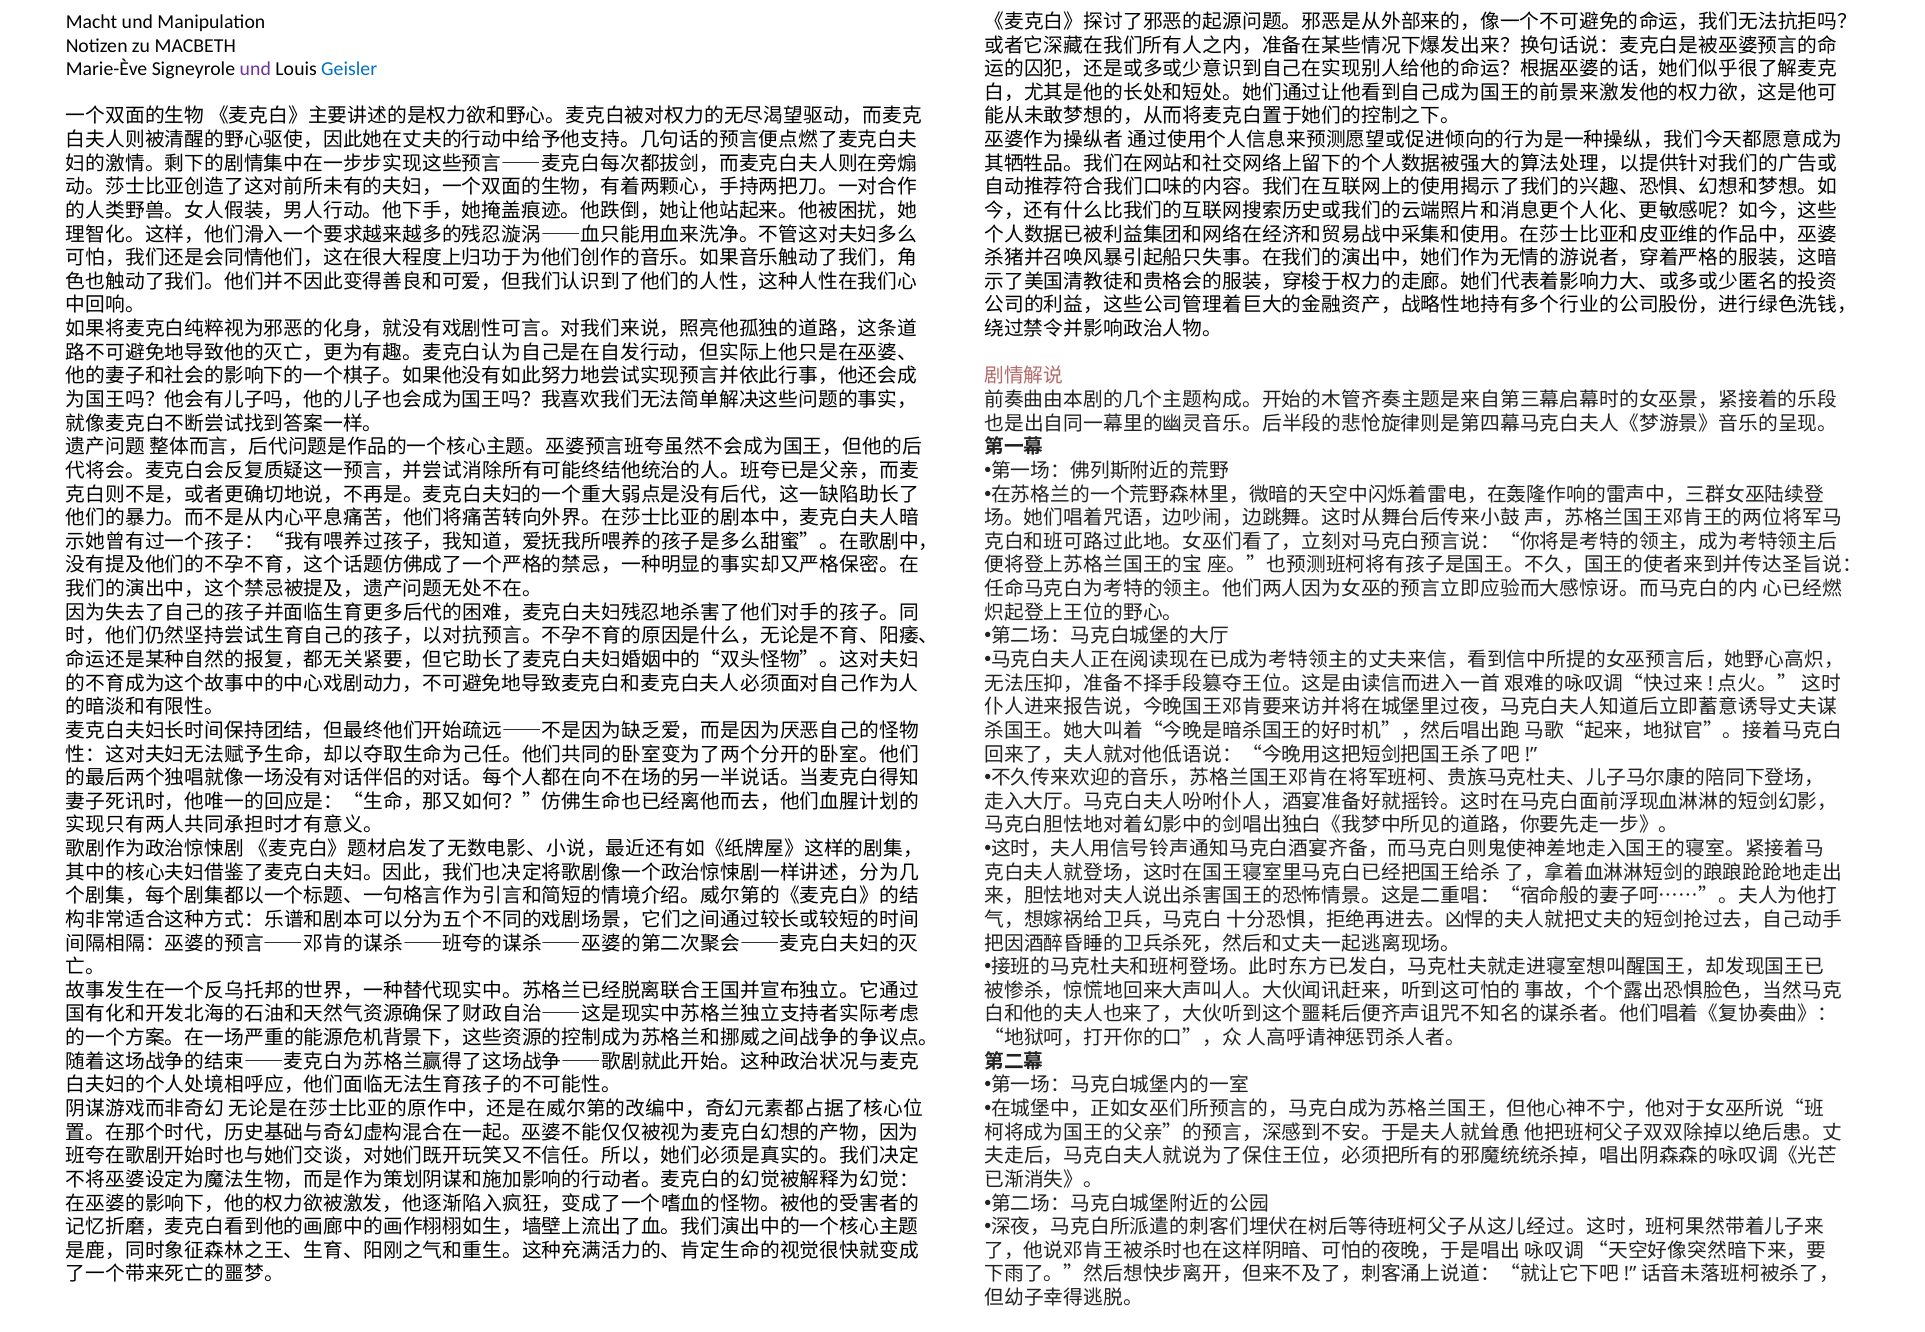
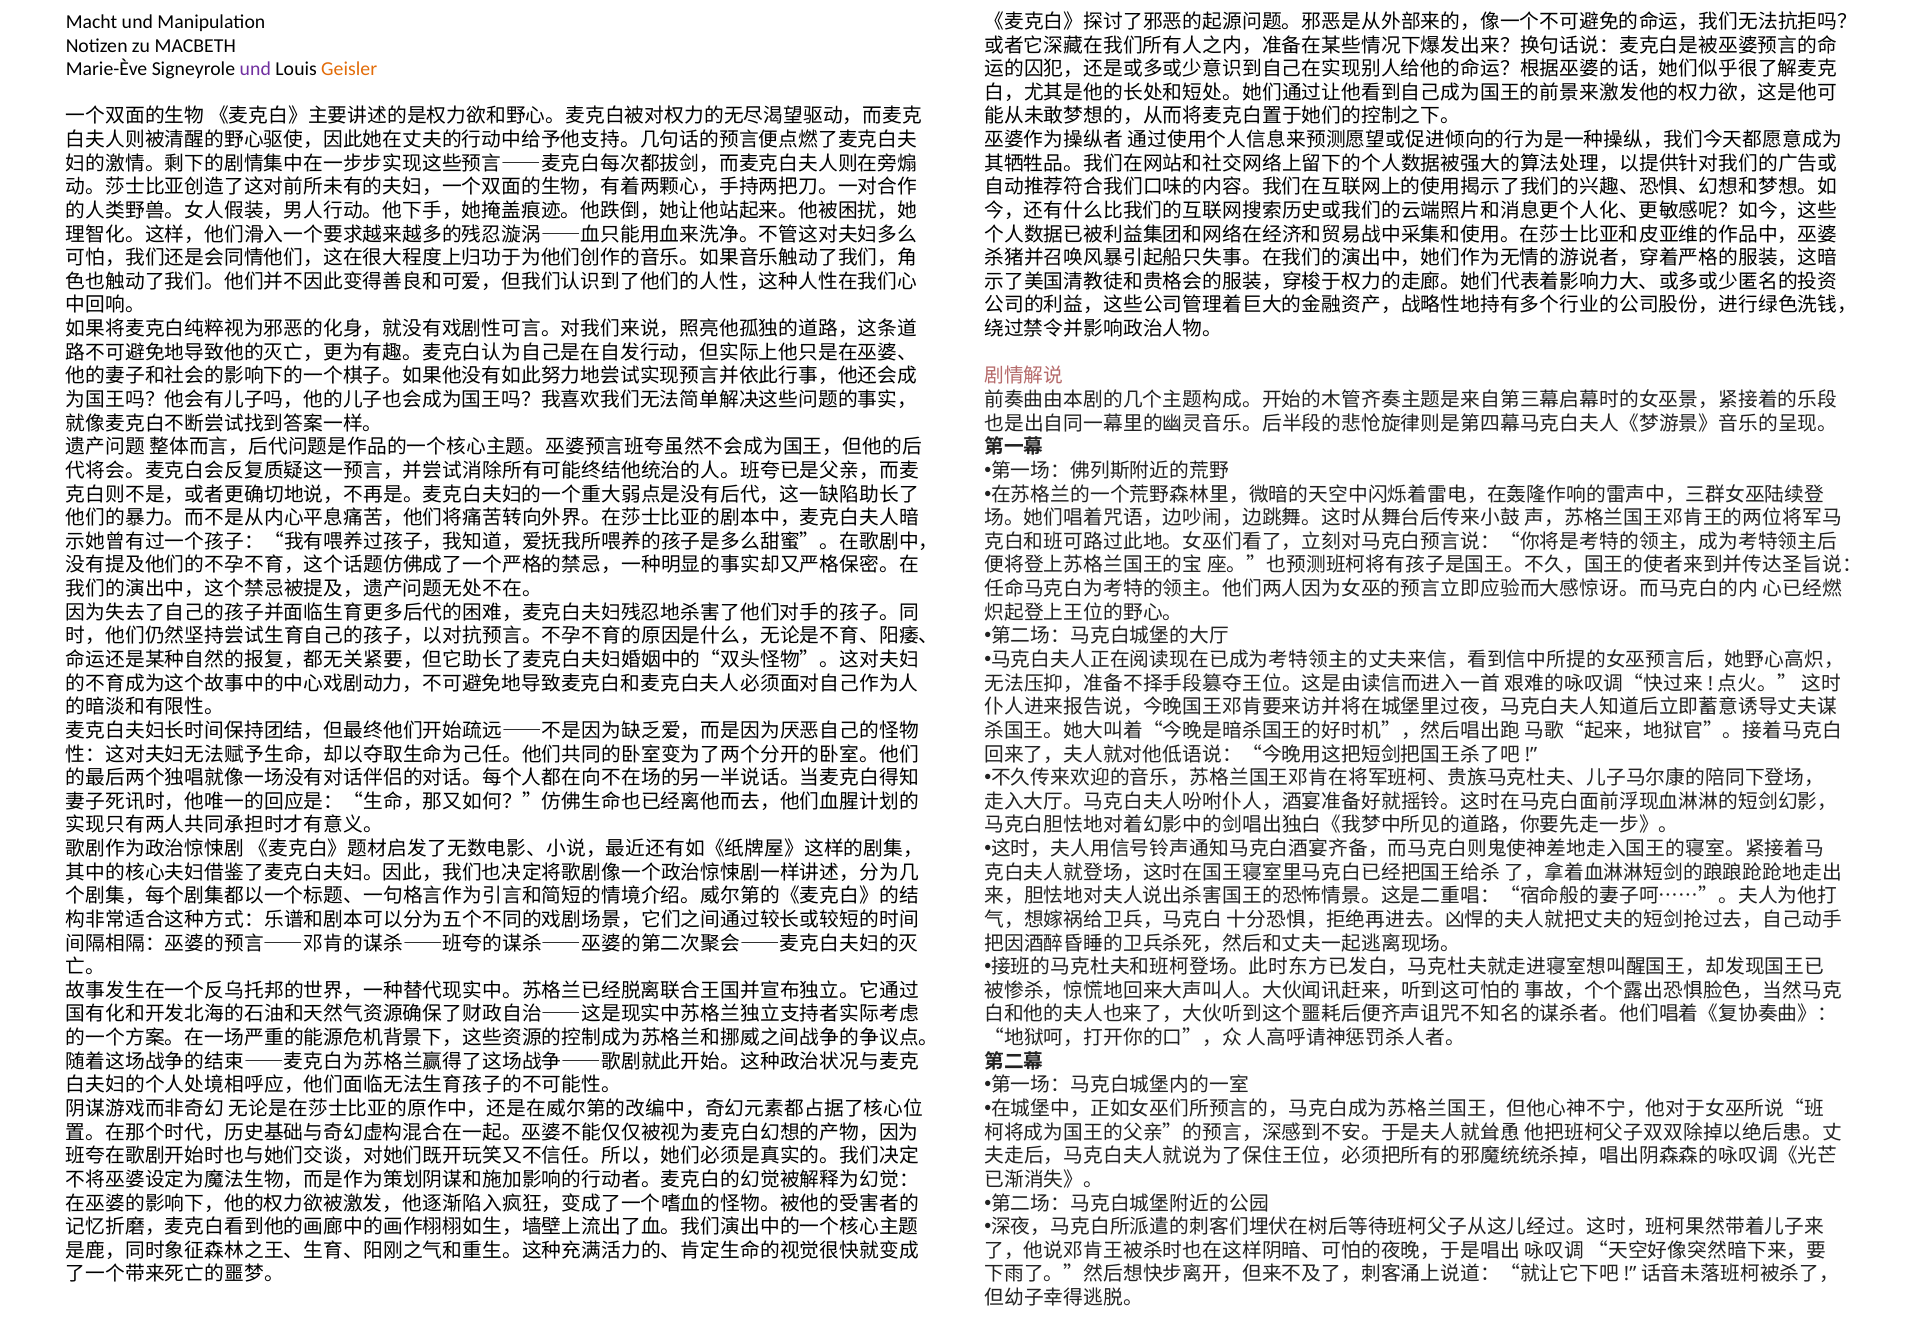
Geisler colour: blue -> orange (349, 69)
